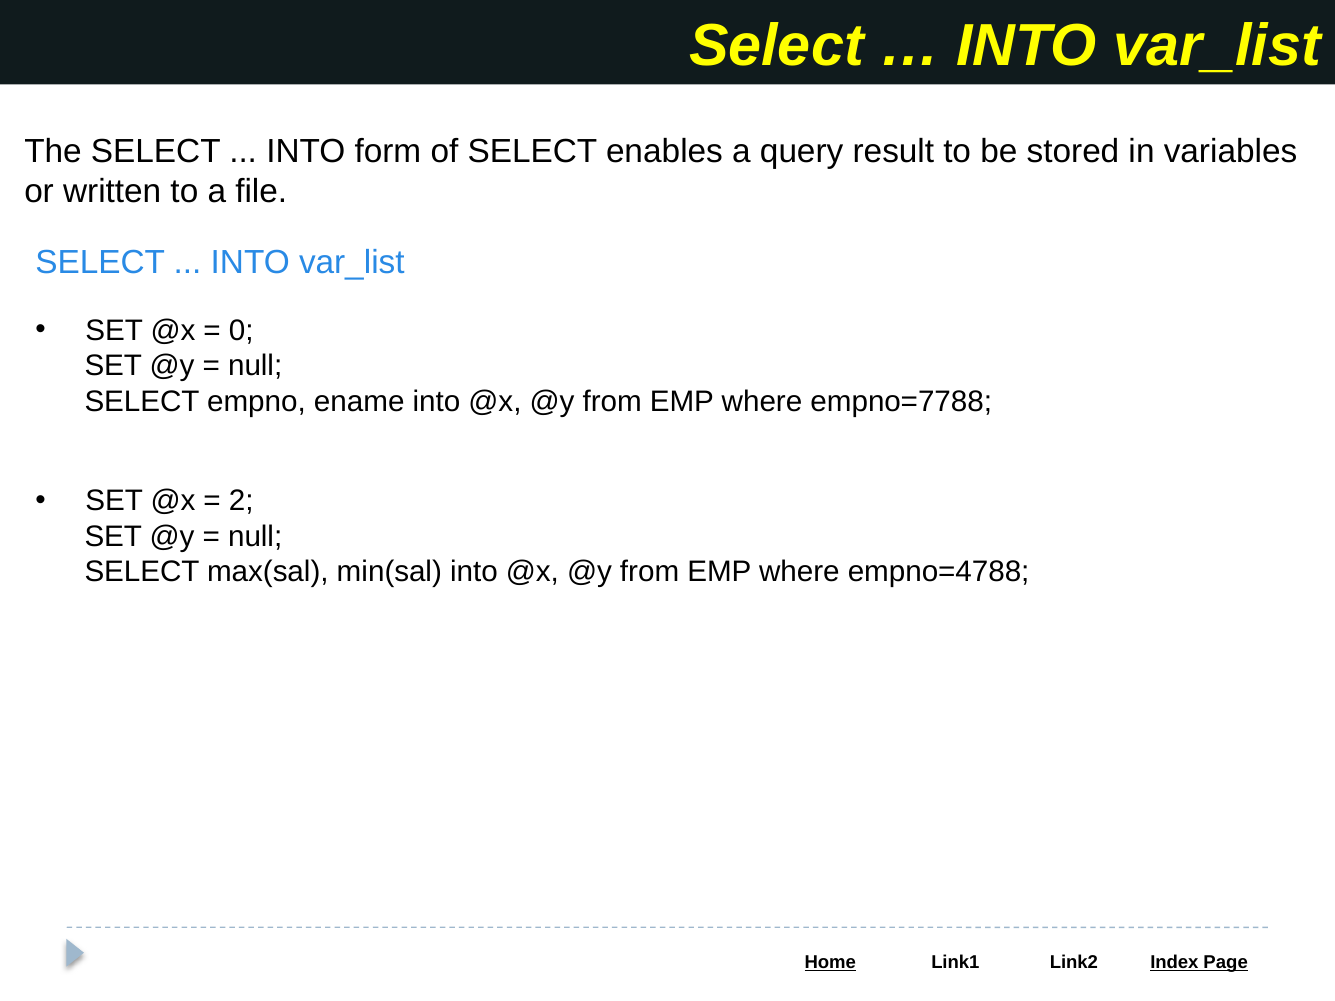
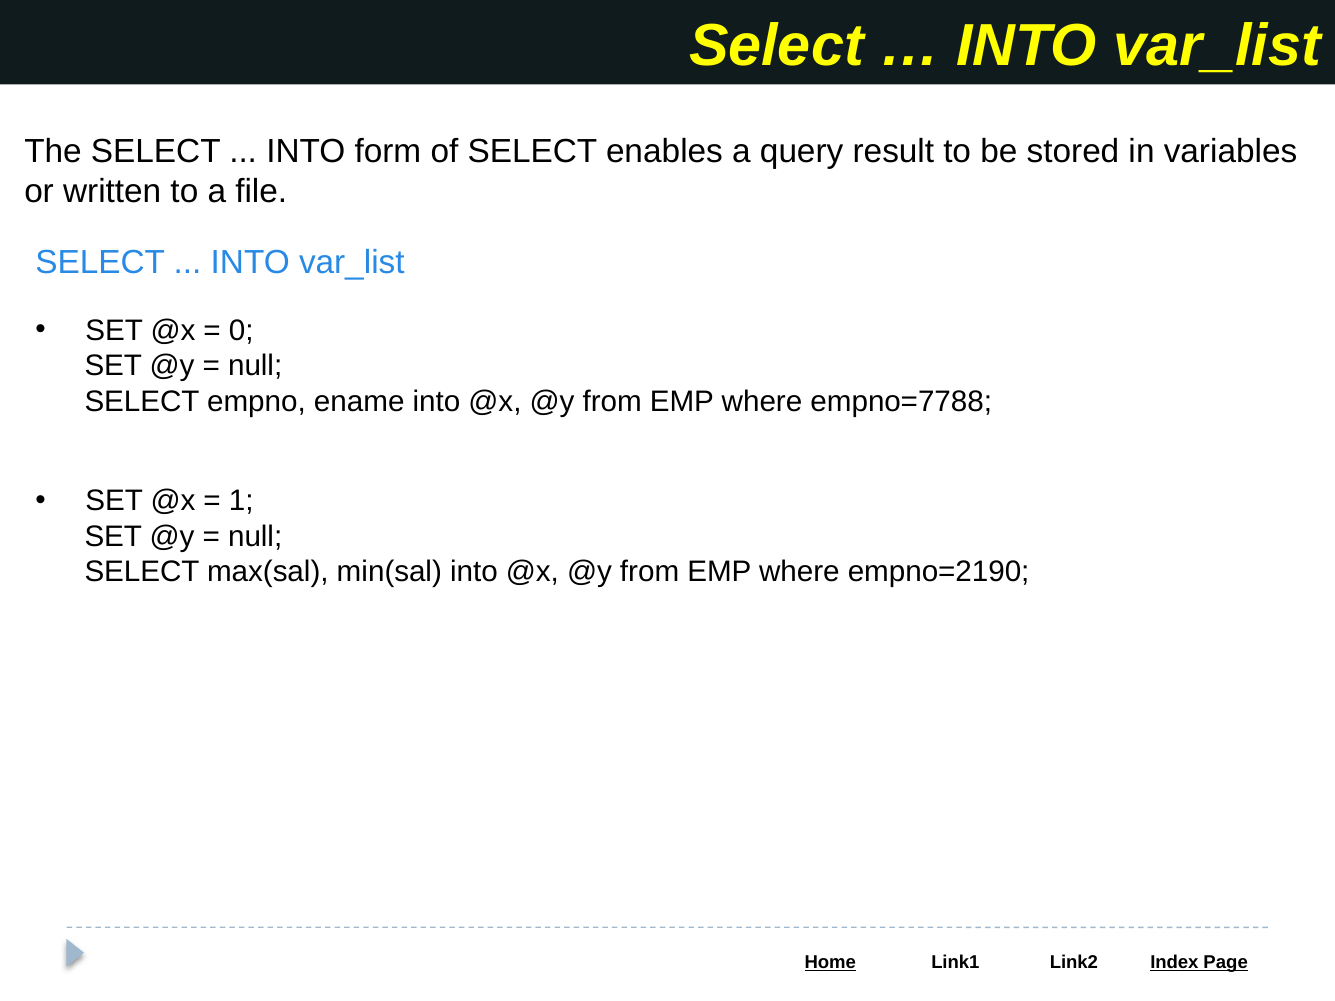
2: 2 -> 1 (241, 501)
empno=4788: empno=4788 -> empno=2190 (939, 572)
